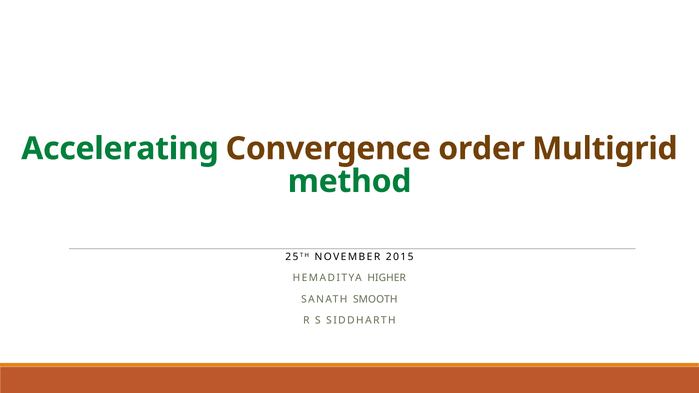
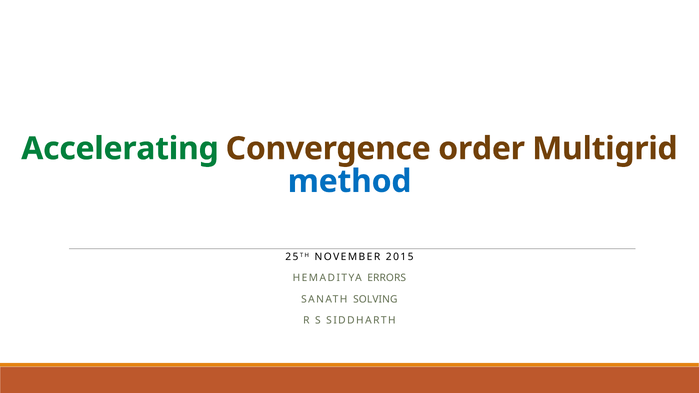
method colour: green -> blue (350, 181)
HIGHER: HIGHER -> ERRORS (387, 278)
SMOOTH: SMOOTH -> SOLVING (375, 299)
